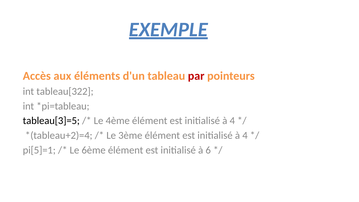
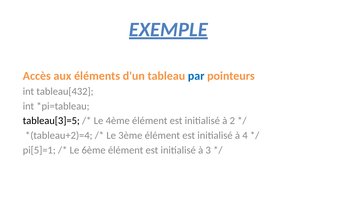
par colour: red -> blue (196, 76)
tableau[322: tableau[322 -> tableau[432 (65, 91)
4: 4 -> 2 (232, 121)
6: 6 -> 3 (208, 150)
